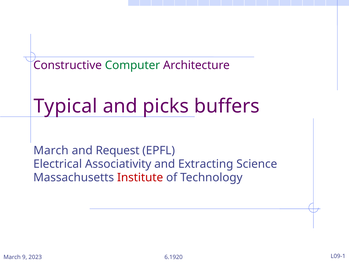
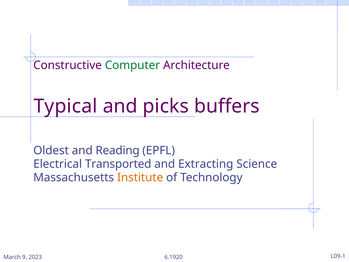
March: March -> Oldest (51, 150)
Request: Request -> Reading (118, 150)
Associativity: Associativity -> Transported (118, 164)
Institute colour: red -> orange (140, 177)
